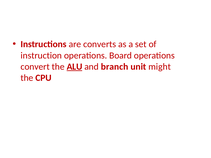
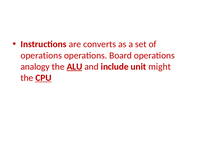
instruction: instruction -> operations (41, 56)
convert: convert -> analogy (35, 67)
branch: branch -> include (115, 67)
CPU underline: none -> present (43, 78)
